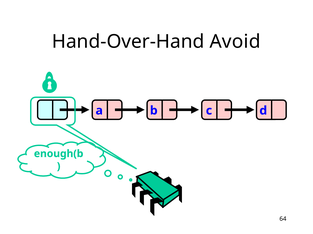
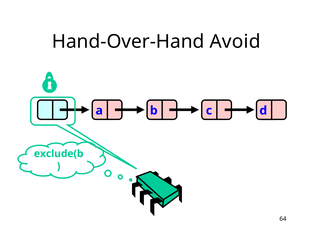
enough(b: enough(b -> exclude(b (59, 154)
